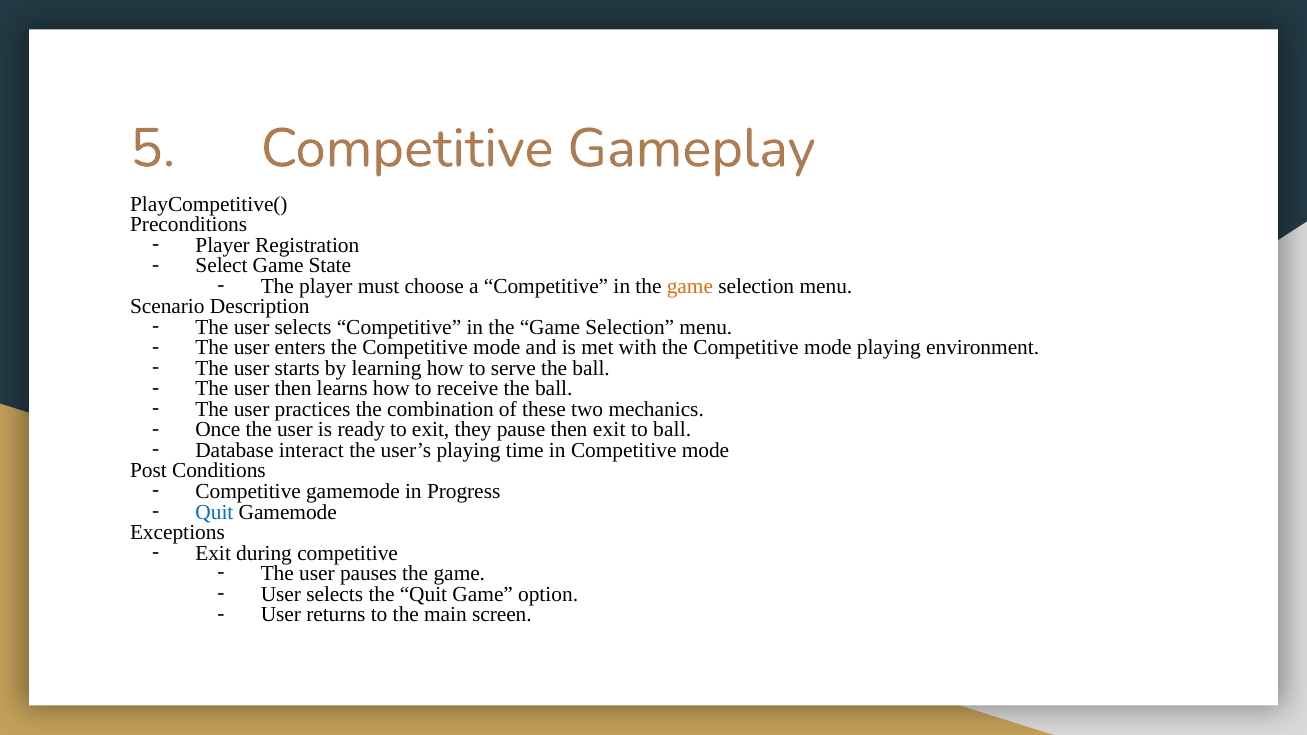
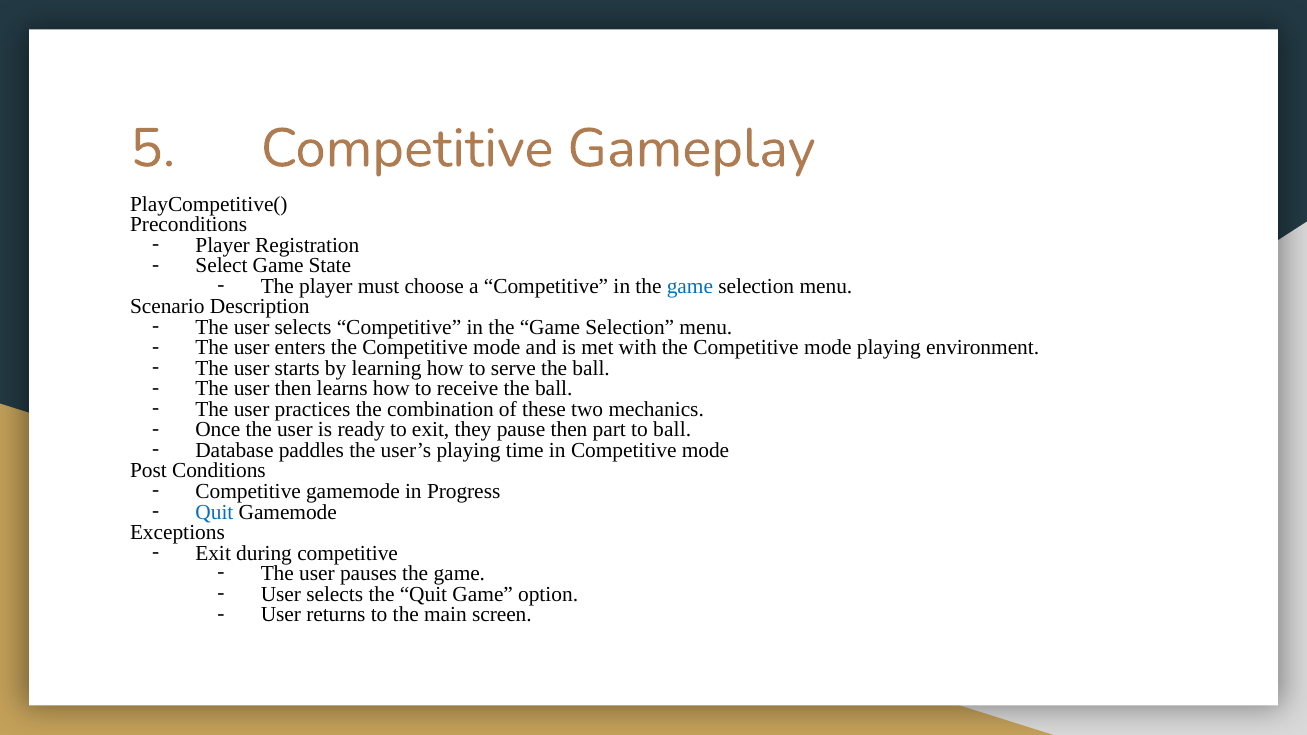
game colour: orange -> blue (690, 286)
then exit: exit -> part (609, 430)
interact: interact -> paddles (311, 451)
